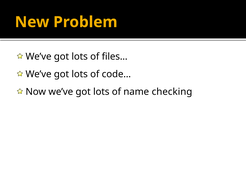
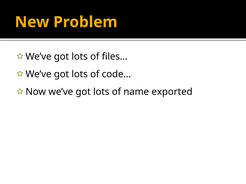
checking: checking -> exported (172, 92)
